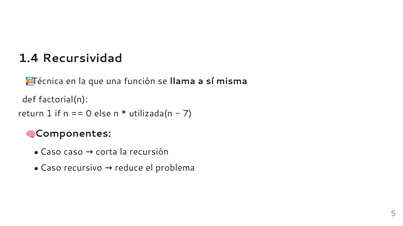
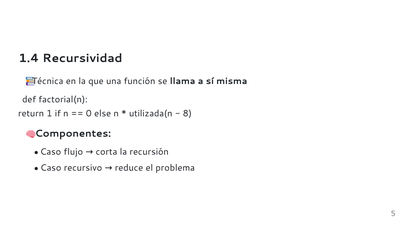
7: 7 -> 8 (187, 114)
Caso caso: caso -> flujo (73, 152)
